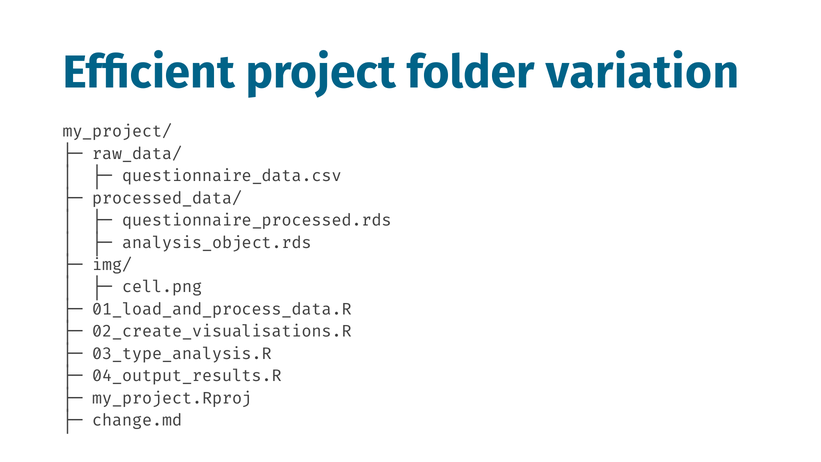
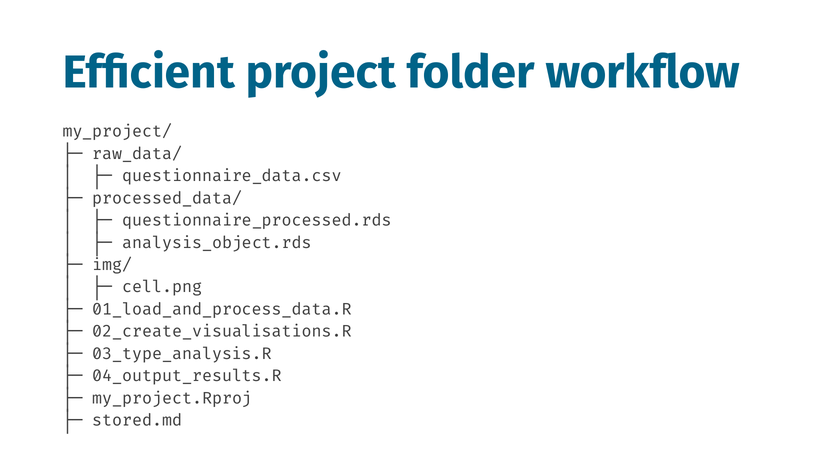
variation: variation -> workflow (643, 72)
change.md: change.md -> stored.md (137, 420)
